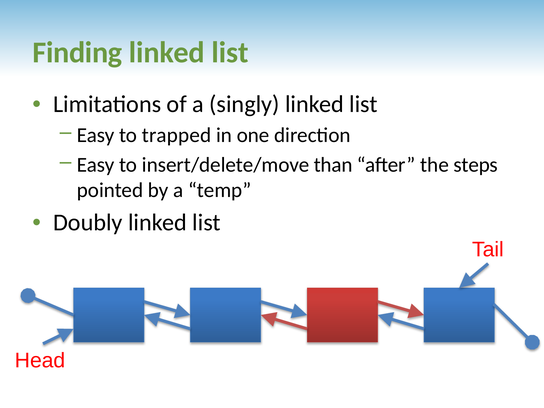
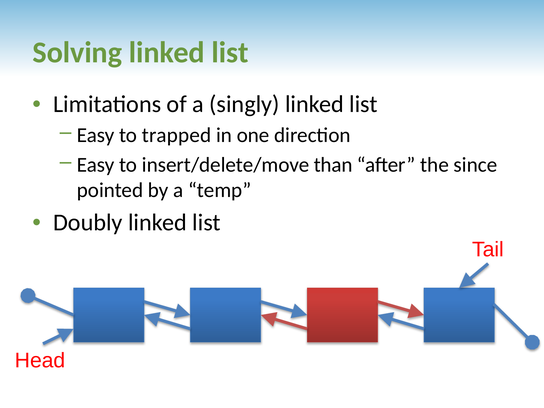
Finding: Finding -> Solving (77, 52)
steps: steps -> since (476, 165)
